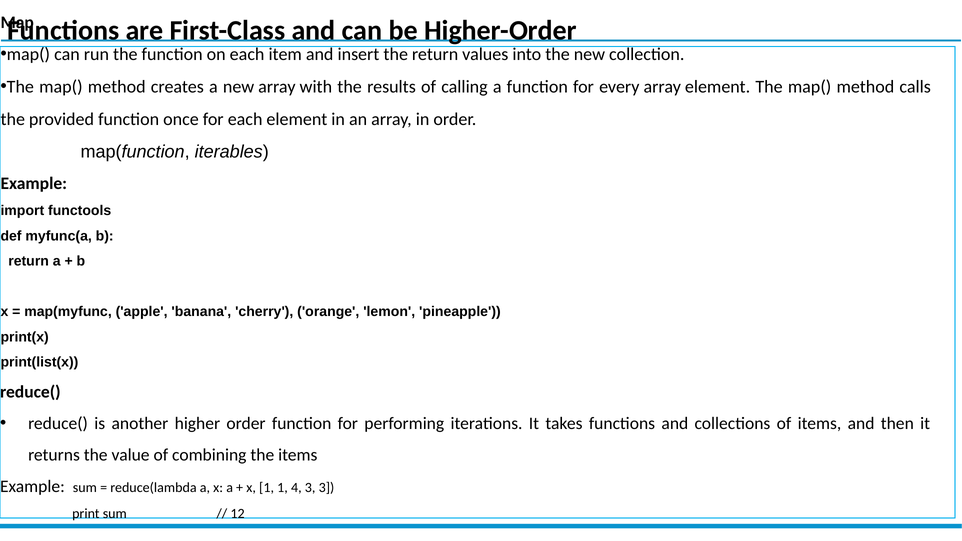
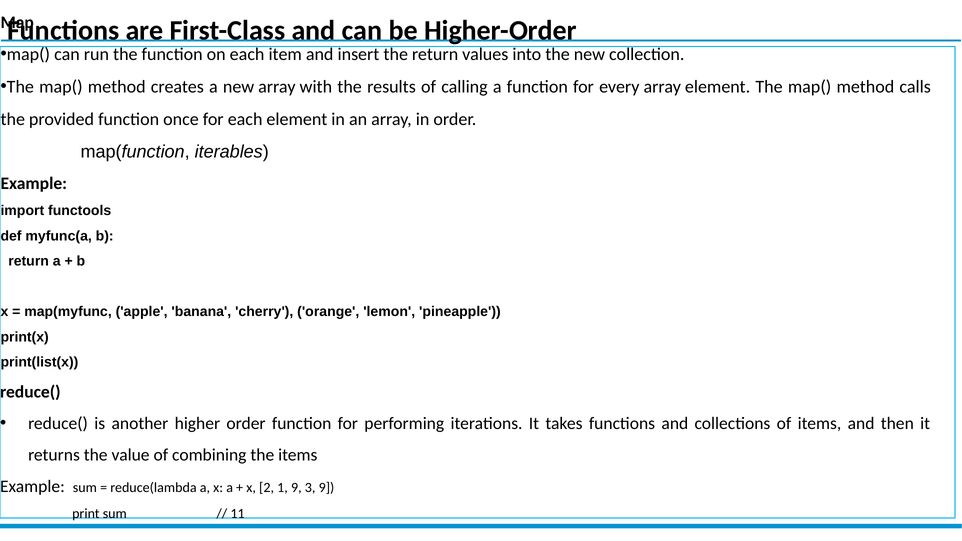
x 1: 1 -> 2 (267, 488)
1 4: 4 -> 9 (296, 488)
3 3: 3 -> 9 (326, 488)
12: 12 -> 11 (238, 514)
